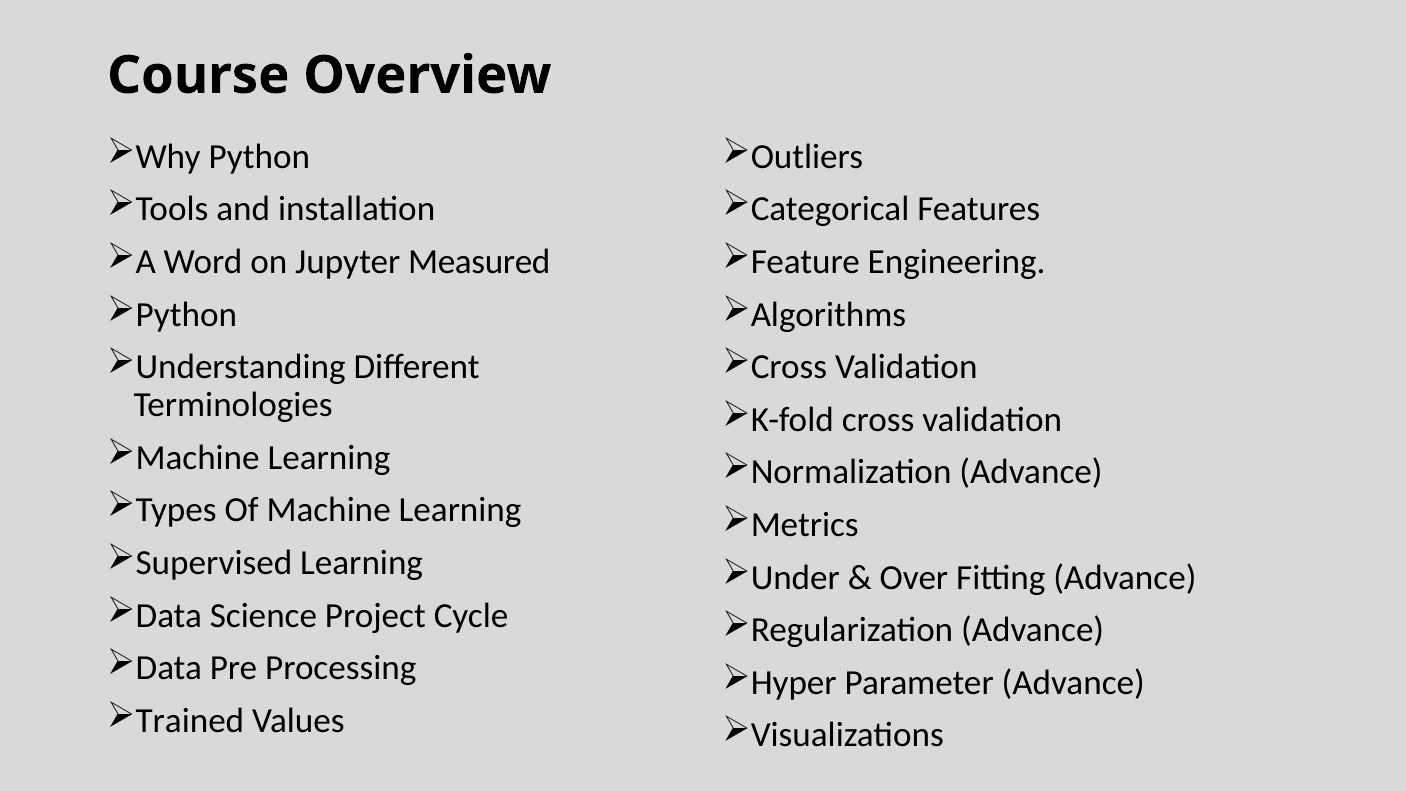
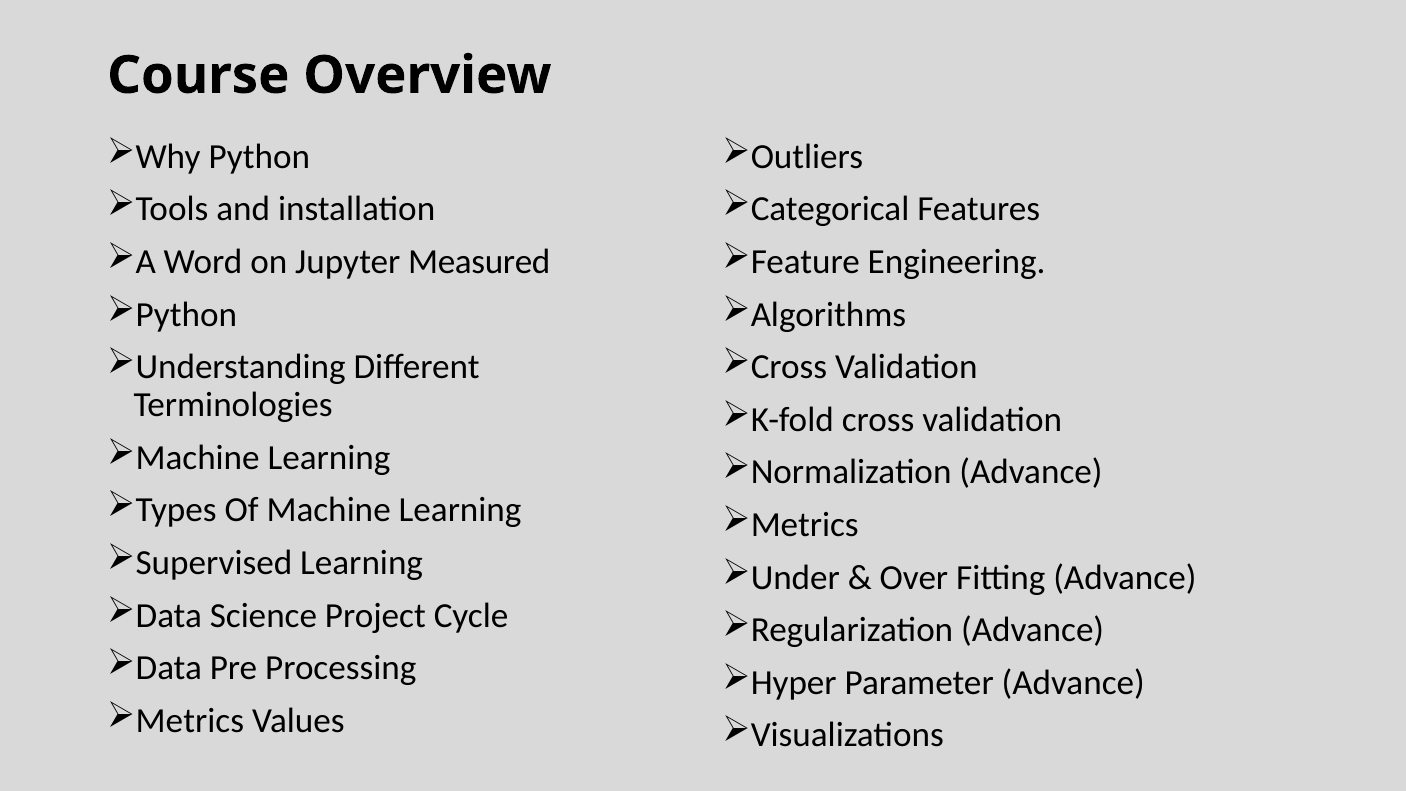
Trained: Trained -> Metrics (190, 721)
